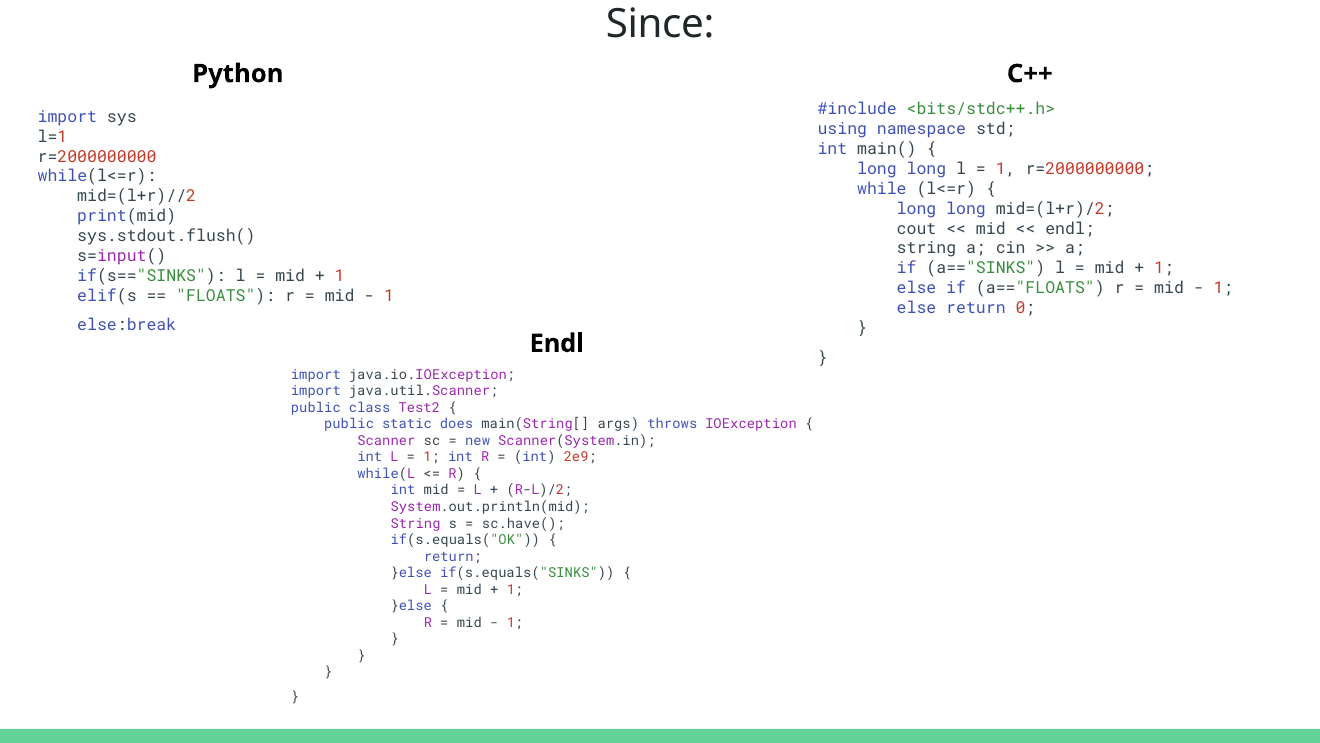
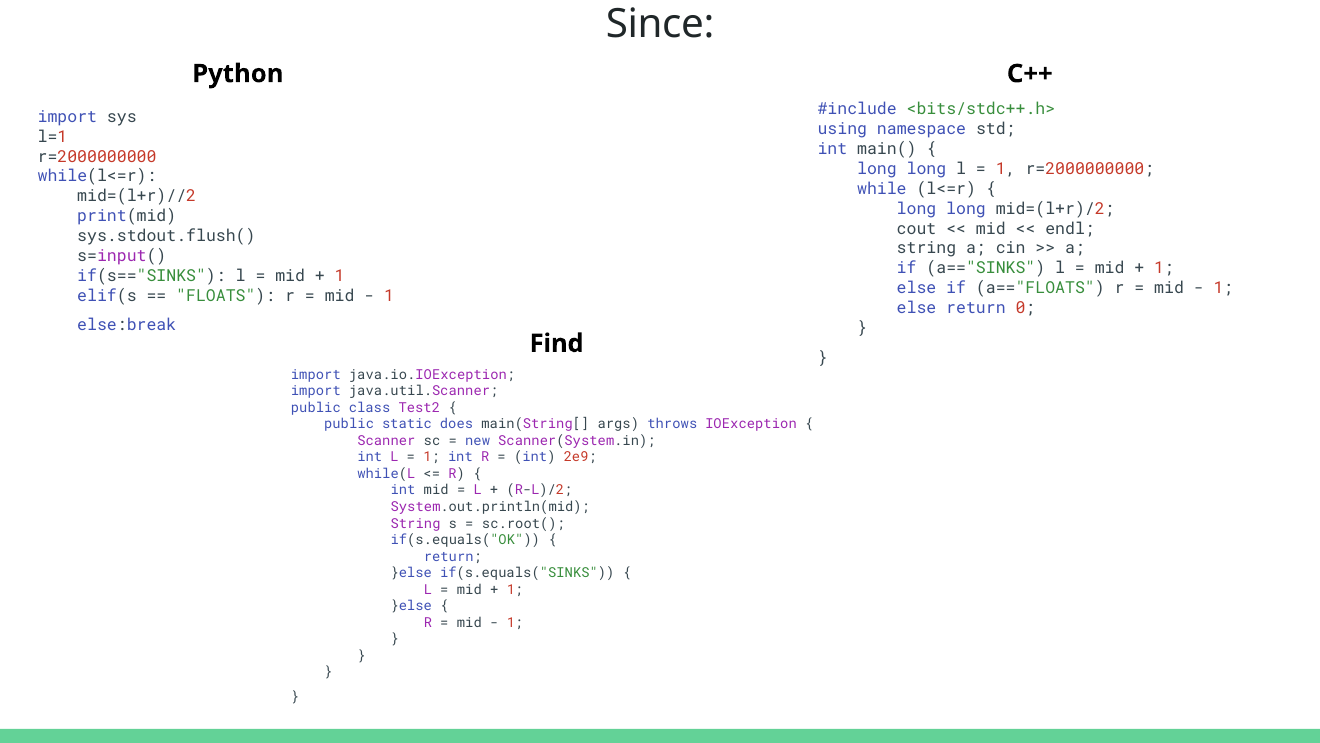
Endl: Endl -> Find (557, 343)
sc.have(: sc.have( -> sc.root( (524, 523)
